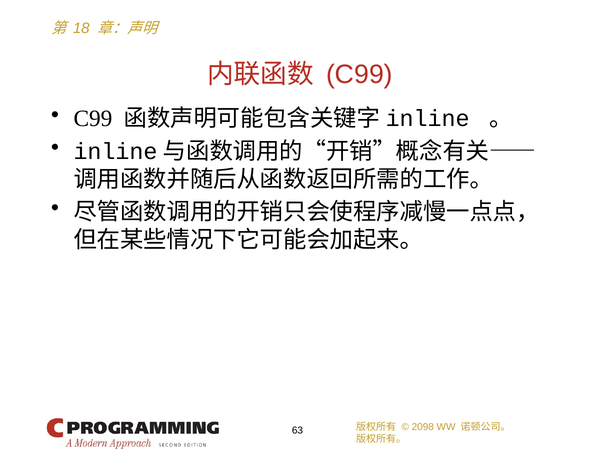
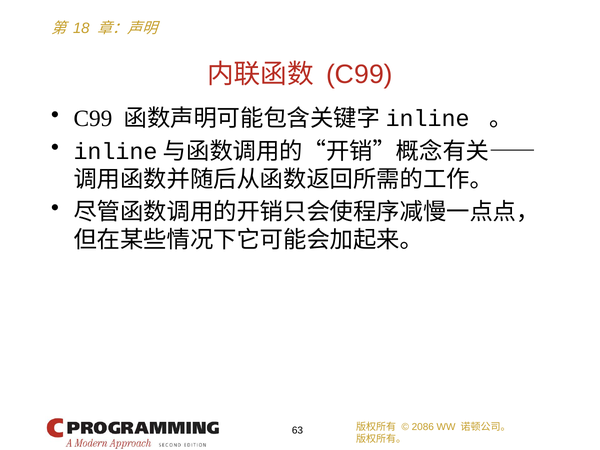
2098: 2098 -> 2086 (423, 427)
